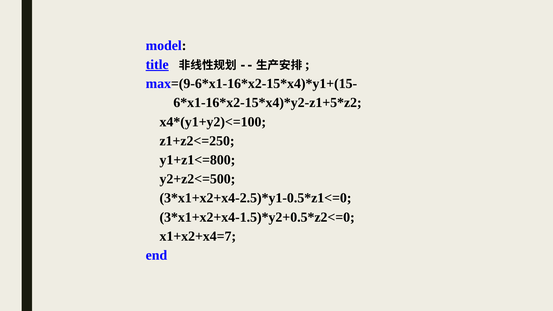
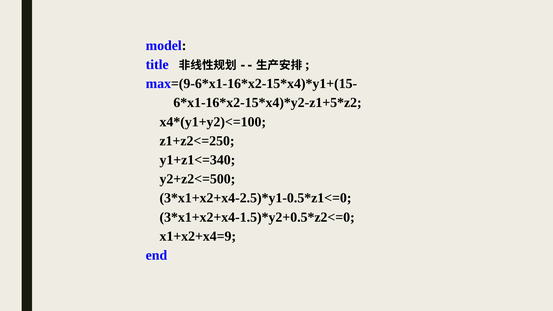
title underline: present -> none (157, 65)
y1+z1<=800: y1+z1<=800 -> y1+z1<=340 (197, 160)
x1+x2+x4=7: x1+x2+x4=7 -> x1+x2+x4=9 (198, 236)
